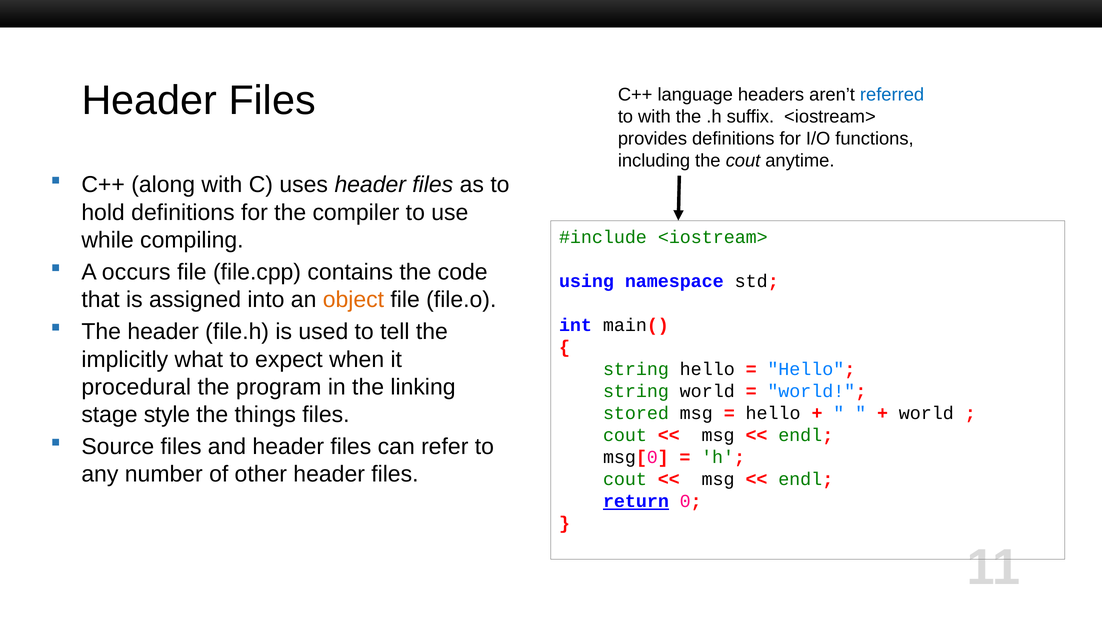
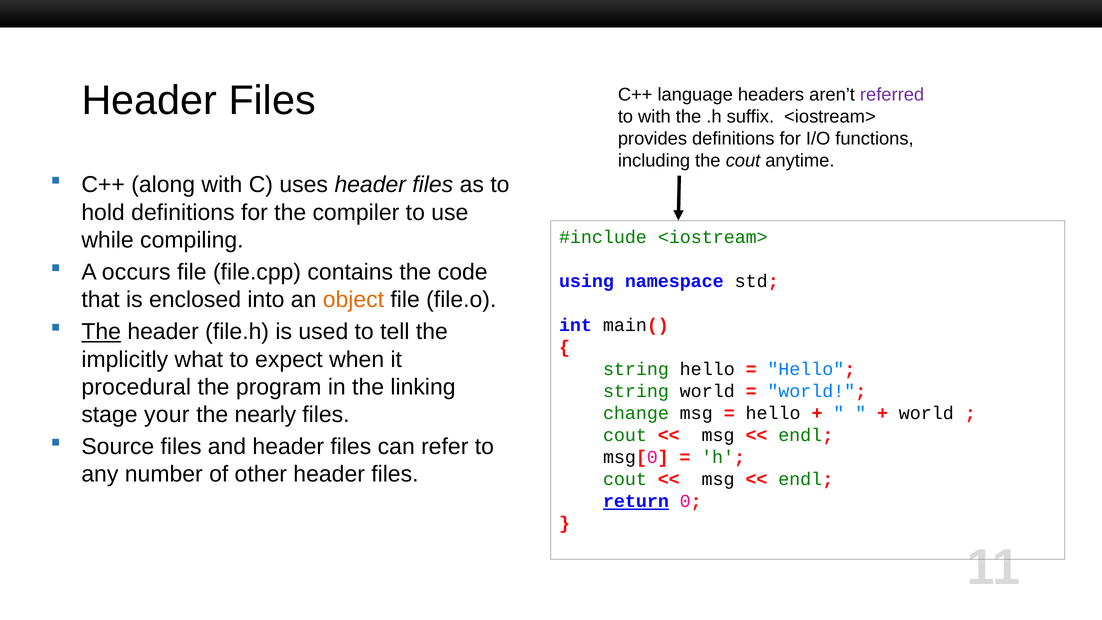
referred colour: blue -> purple (892, 95)
assigned: assigned -> enclosed (195, 300)
The underline: none -> present (101, 332)
style: style -> your (167, 414)
things: things -> nearly (265, 414)
stored: stored -> change (636, 413)
